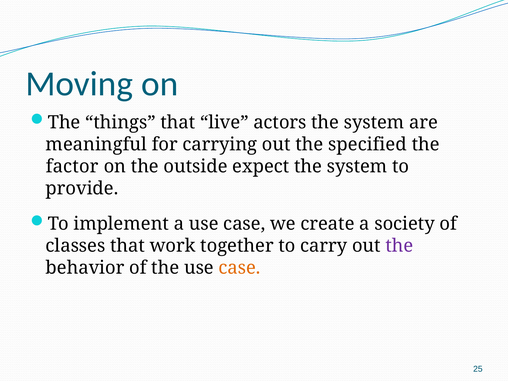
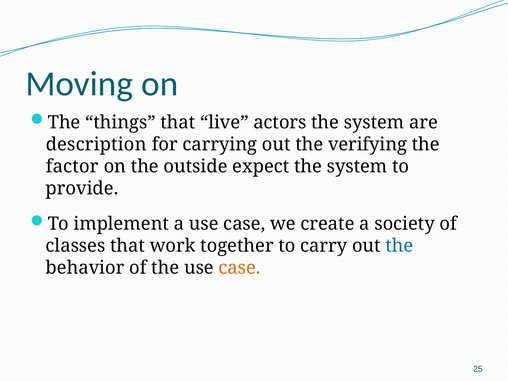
meaningful: meaningful -> description (96, 144)
specified: specified -> verifying (368, 144)
the colour: purple -> blue (399, 246)
